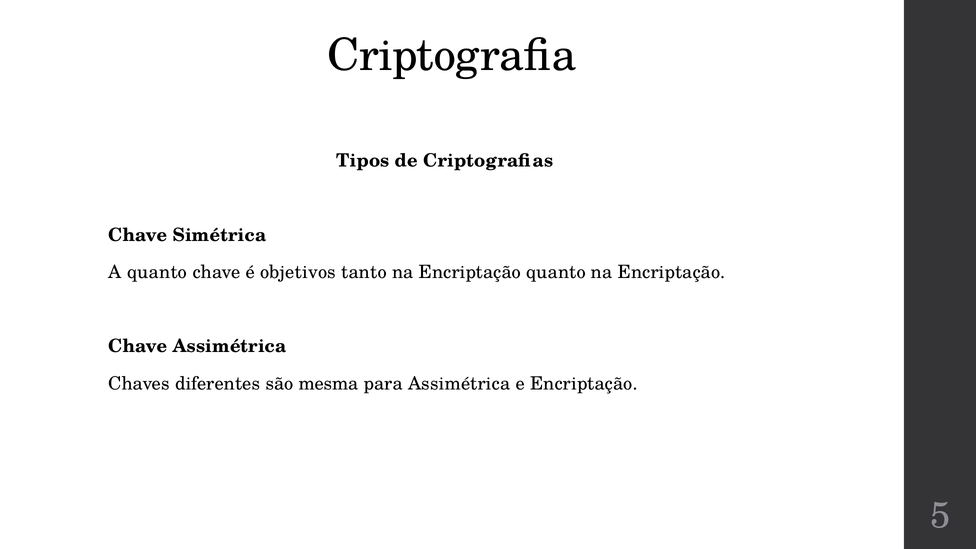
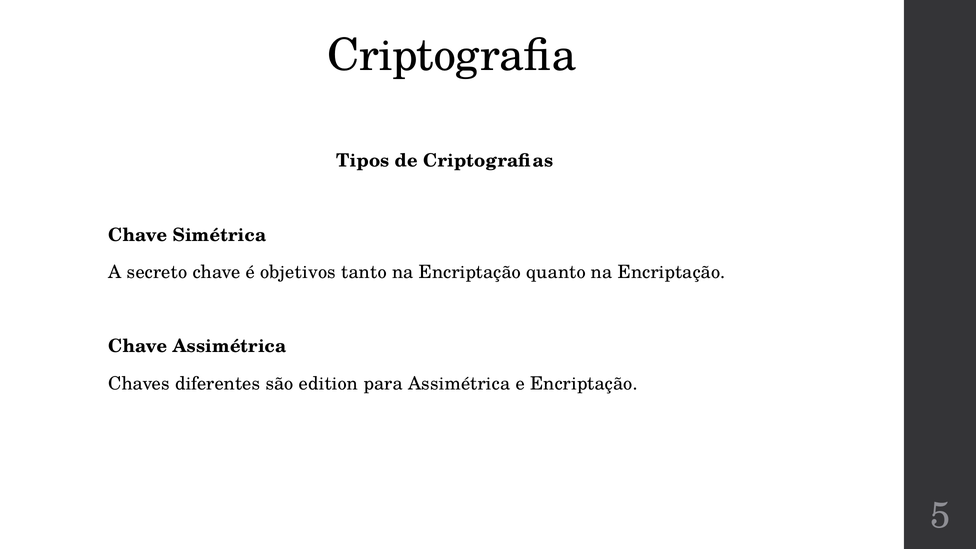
A quanto: quanto -> secreto (157, 272)
mesma: mesma -> edition (328, 384)
